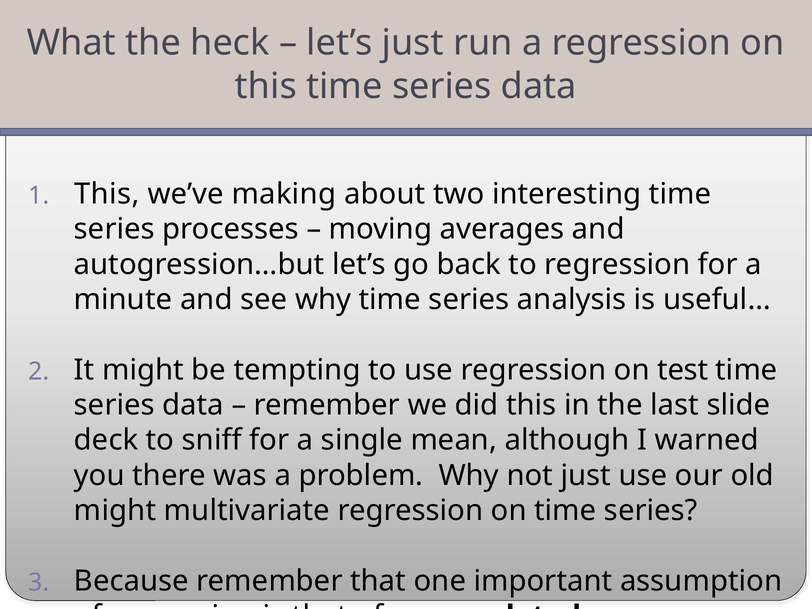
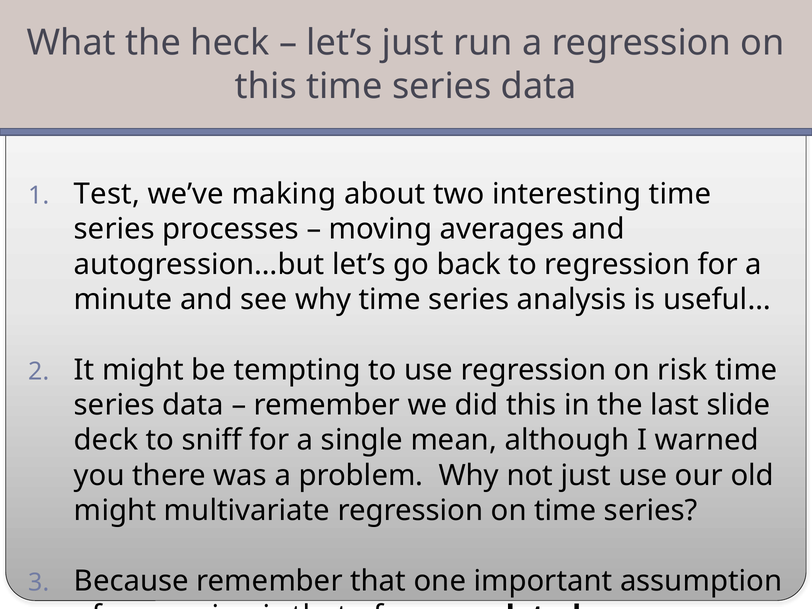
This: This -> Test (107, 194)
test: test -> risk (682, 370)
